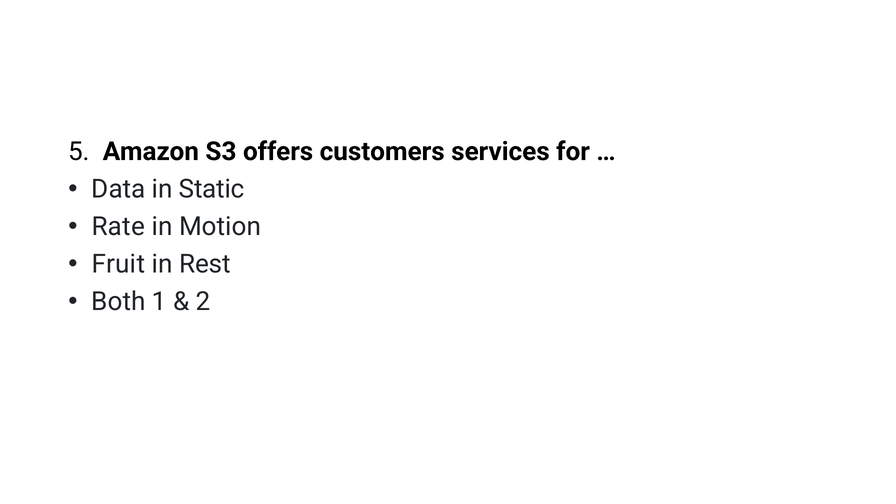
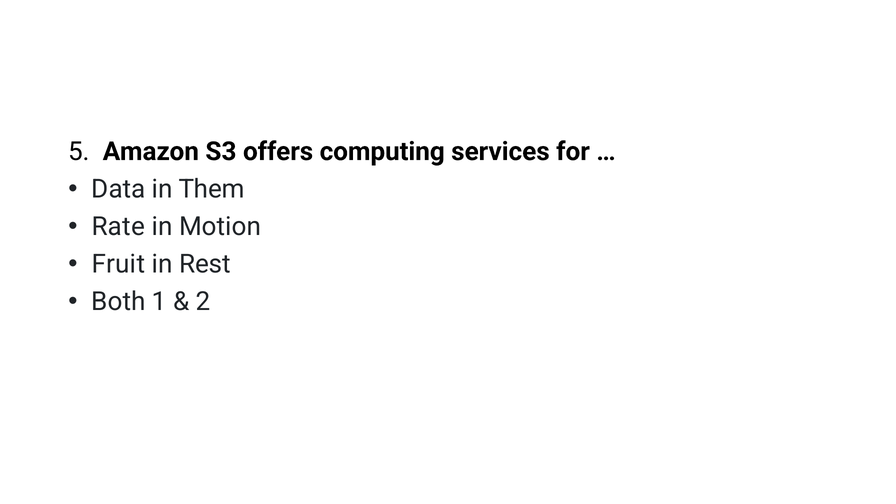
customers: customers -> computing (382, 151)
Static: Static -> Them (212, 189)
